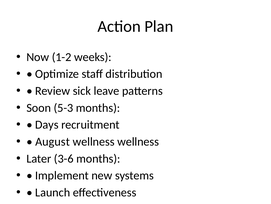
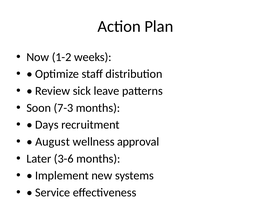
5-3: 5-3 -> 7-3 (63, 107)
wellness wellness: wellness -> approval (138, 141)
Launch: Launch -> Service (53, 192)
